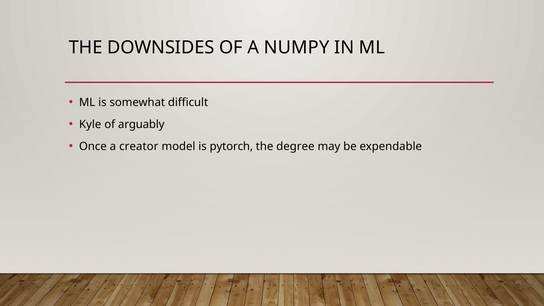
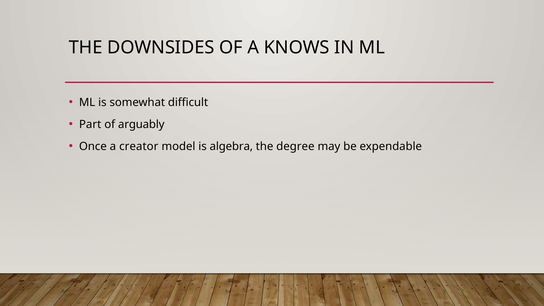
NUMPY: NUMPY -> KNOWS (297, 48)
Kyle: Kyle -> Part (90, 124)
pytorch: pytorch -> algebra (231, 146)
